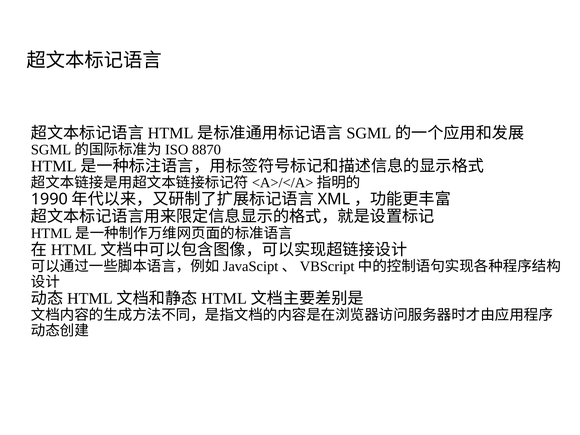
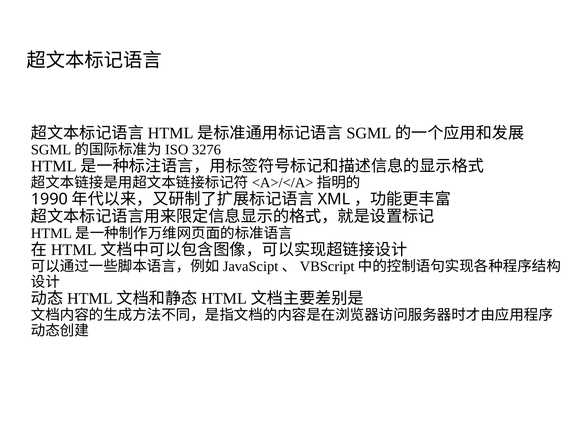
8870: 8870 -> 3276 (206, 150)
